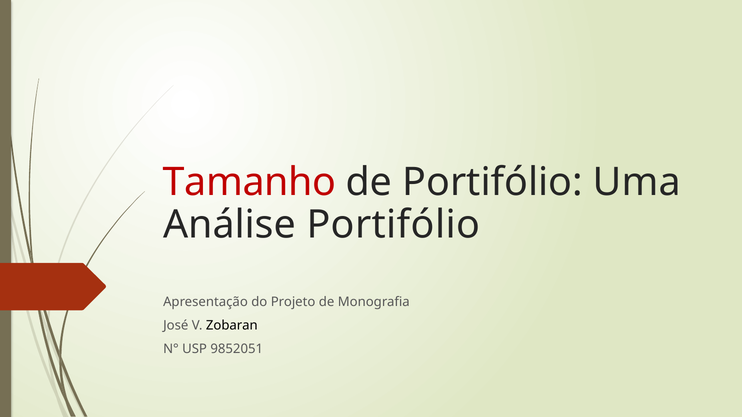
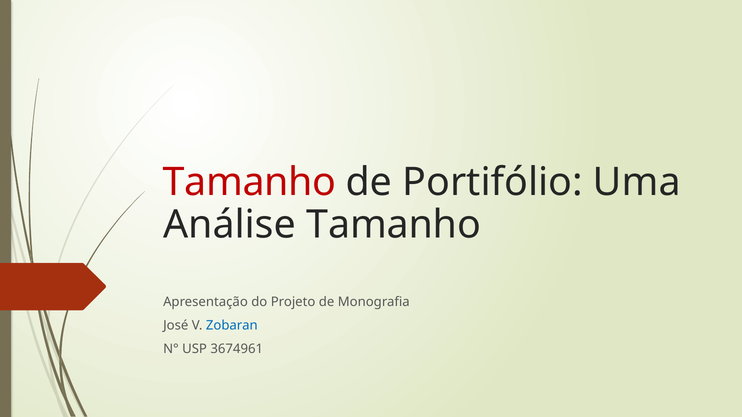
Análise Portifólio: Portifólio -> Tamanho (394, 225)
Zobaran colour: black -> blue (232, 326)
9852051: 9852051 -> 3674961 (237, 349)
